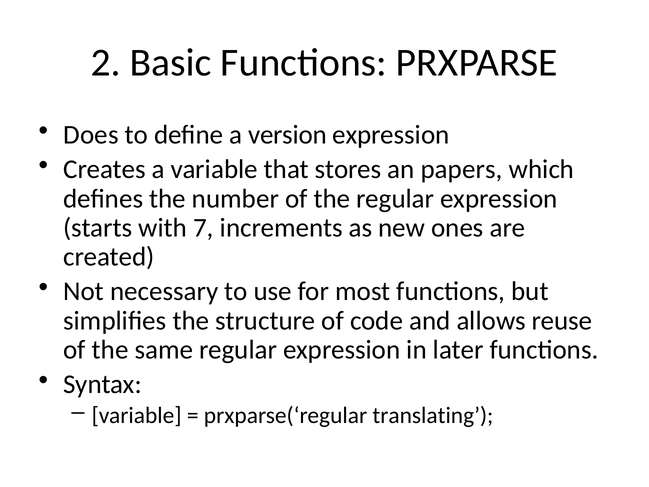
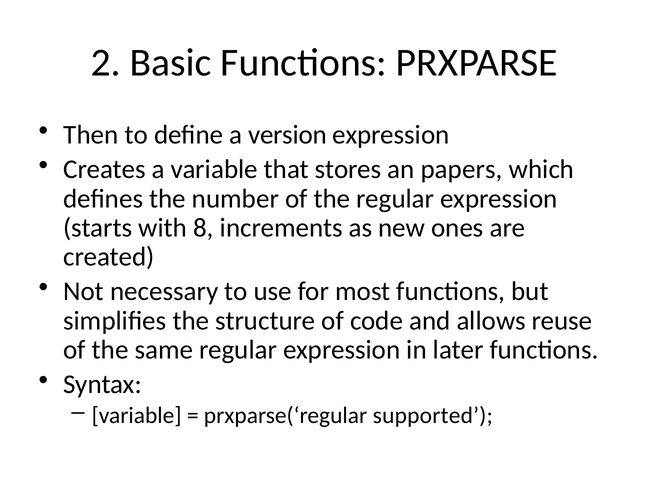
Does: Does -> Then (91, 135)
7: 7 -> 8 (203, 228)
translating: translating -> supported (433, 415)
